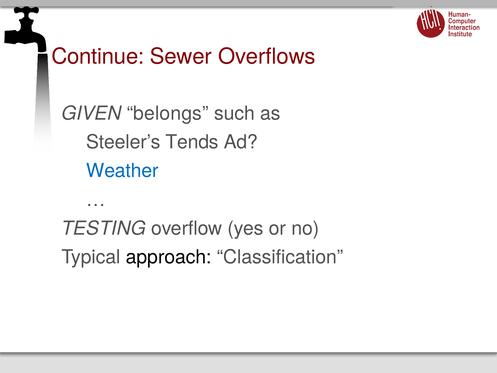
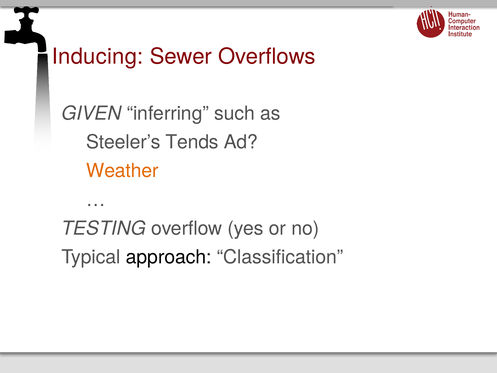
Continue: Continue -> Inducing (98, 56)
belongs: belongs -> inferring (168, 113)
Weather colour: blue -> orange (122, 171)
